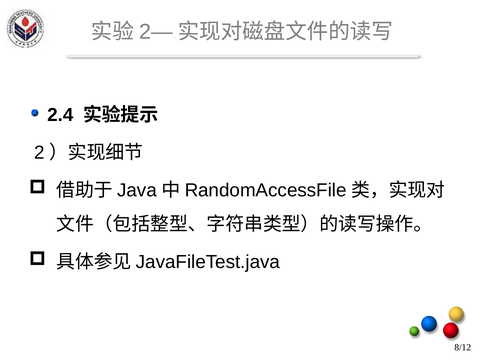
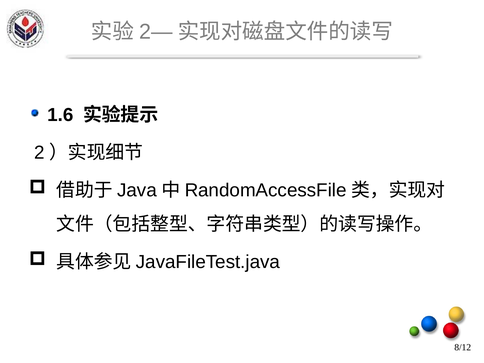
2.4: 2.4 -> 1.6 (60, 115)
